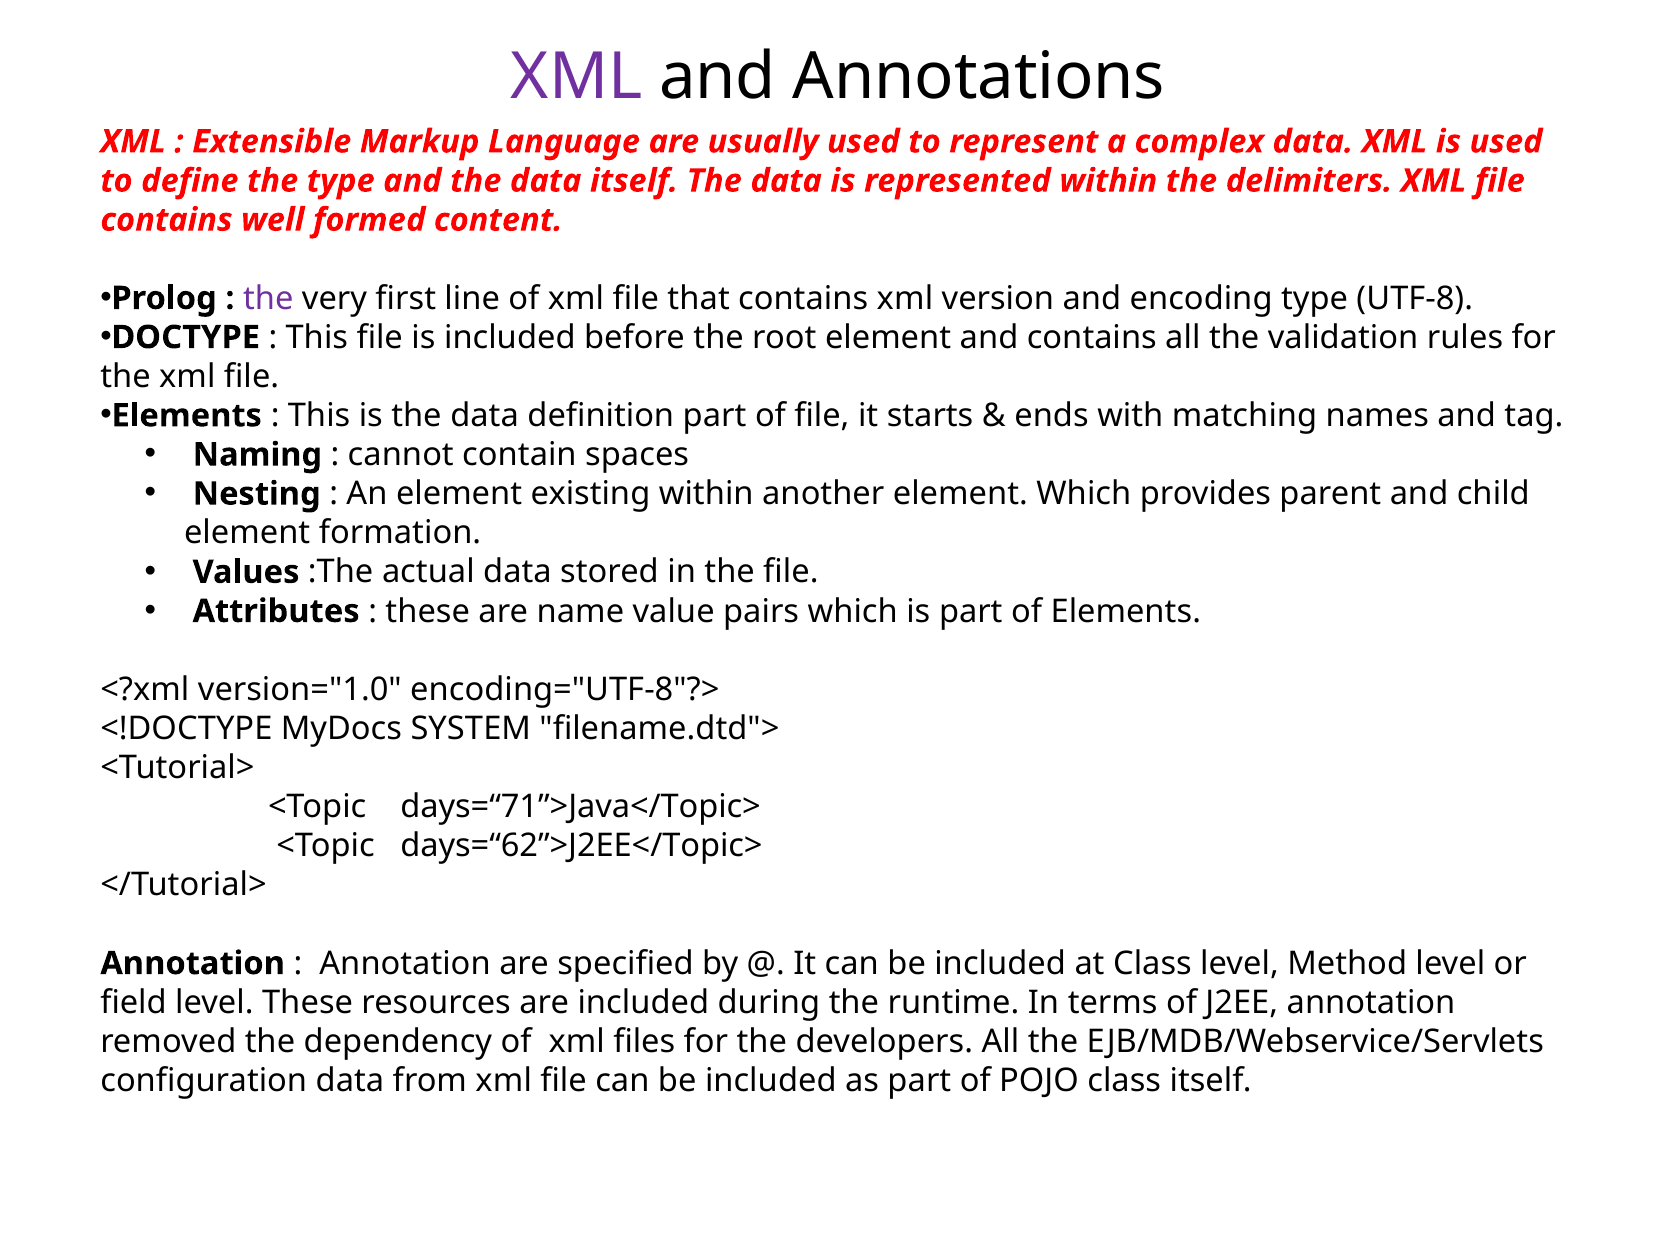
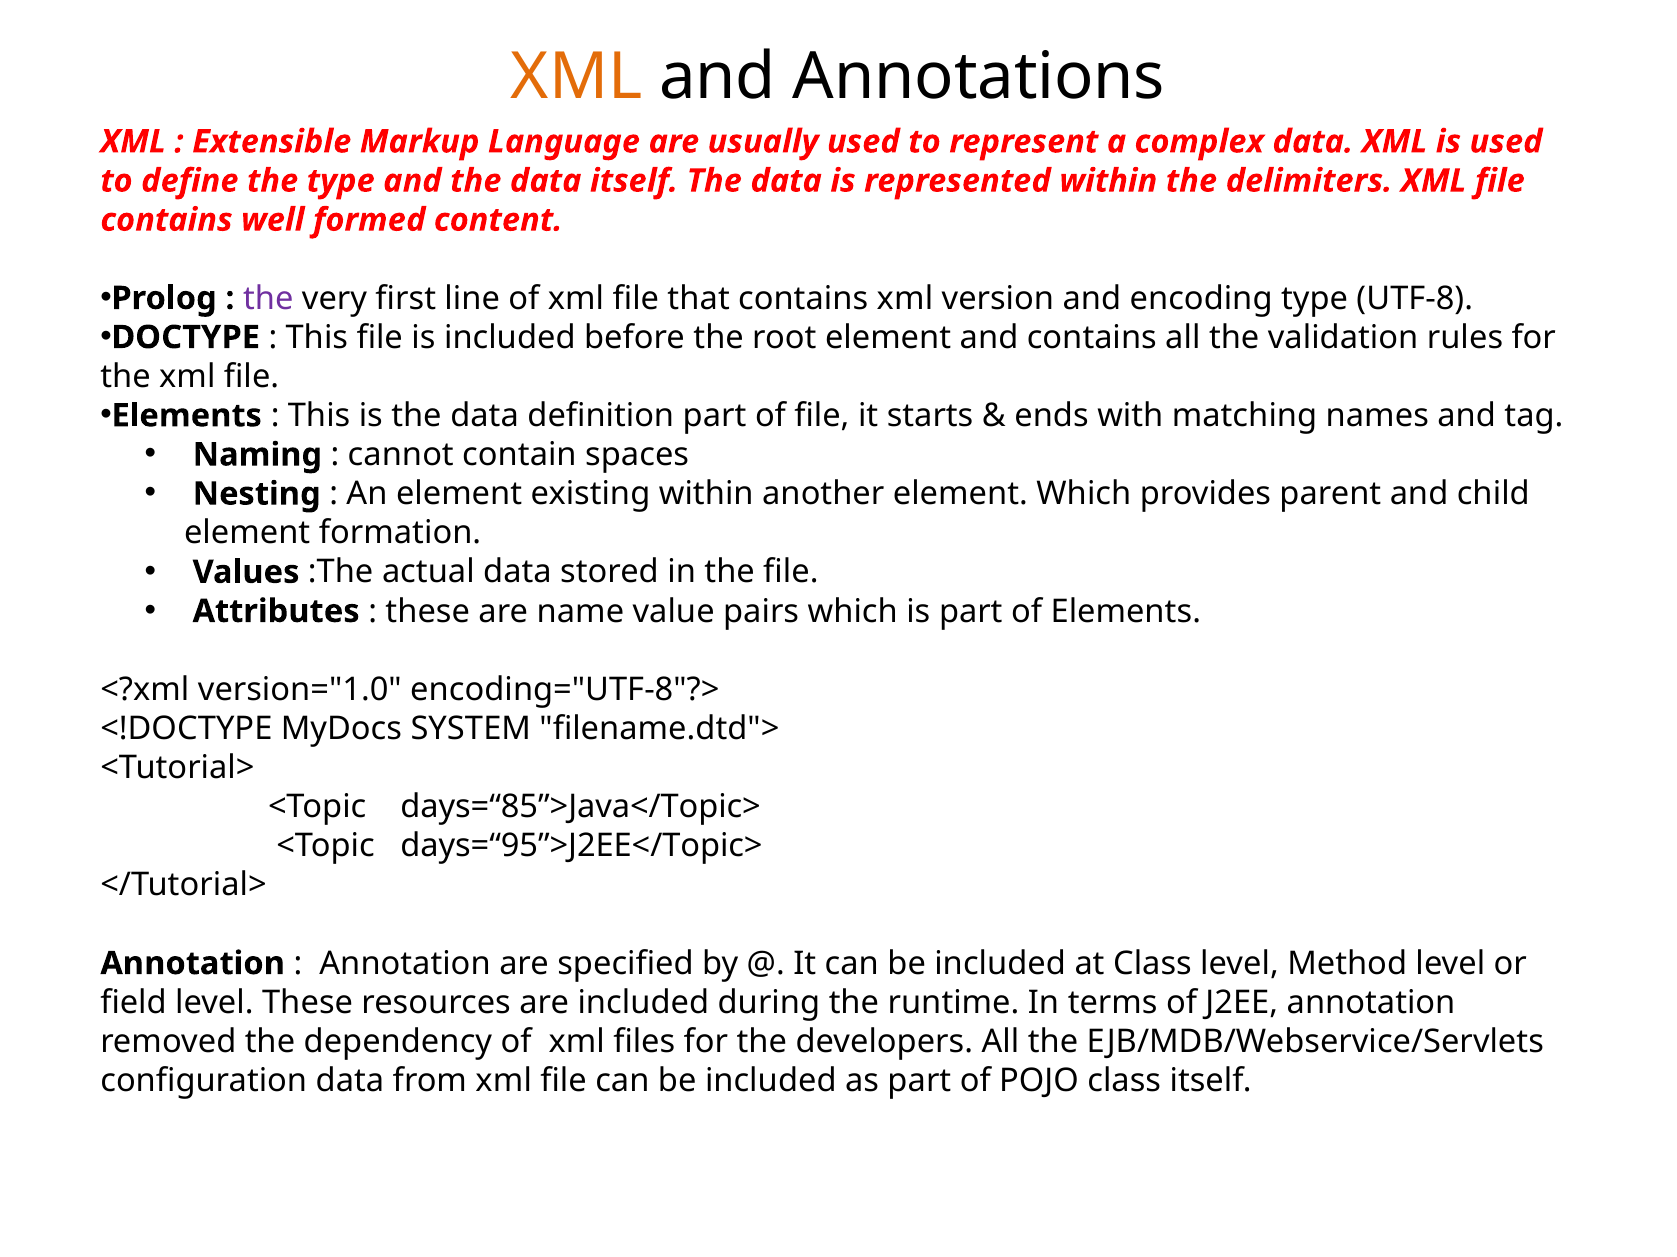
XML colour: purple -> orange (577, 77)
days=“71”>Java</Topic>: days=“71”>Java</Topic> -> days=“85”>Java</Topic> (581, 807)
days=“62”>J2EE</Topic>: days=“62”>J2EE</Topic> -> days=“95”>J2EE</Topic> (582, 847)
